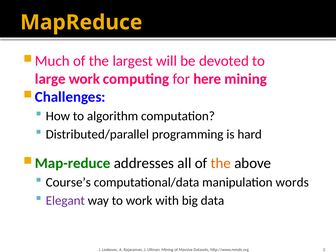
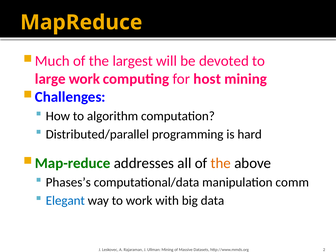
here: here -> host (207, 79)
Course’s: Course’s -> Phases’s (68, 182)
words: words -> comm (292, 182)
Elegant colour: purple -> blue (65, 201)
